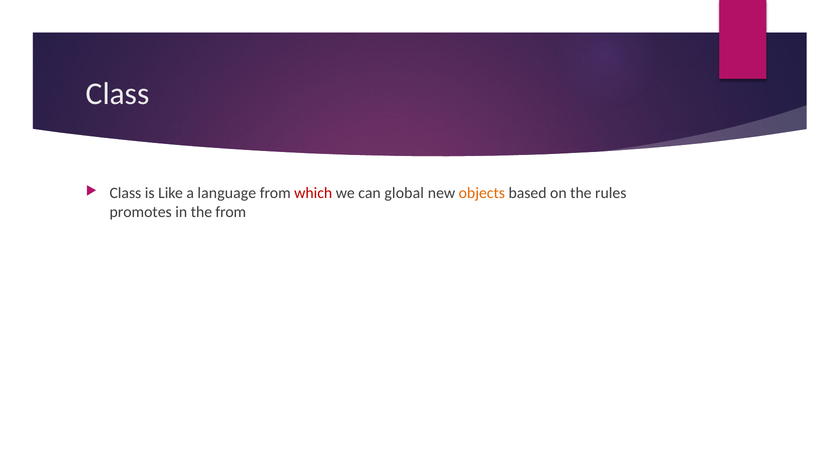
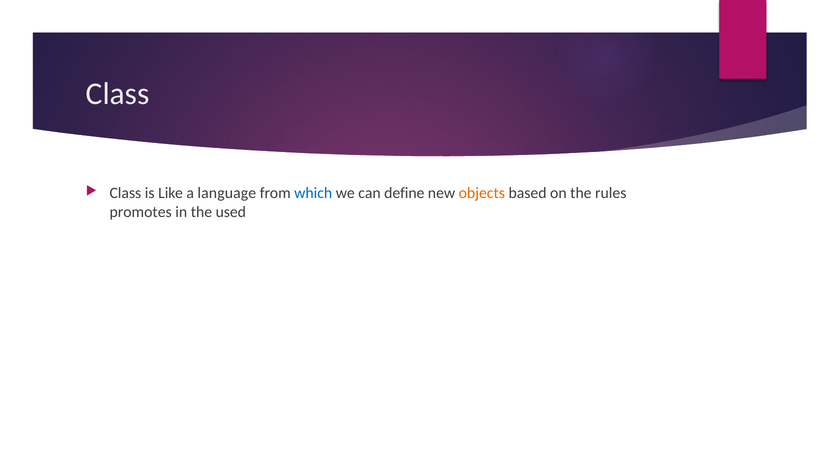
which colour: red -> blue (313, 193)
global: global -> define (404, 193)
the from: from -> used (231, 212)
